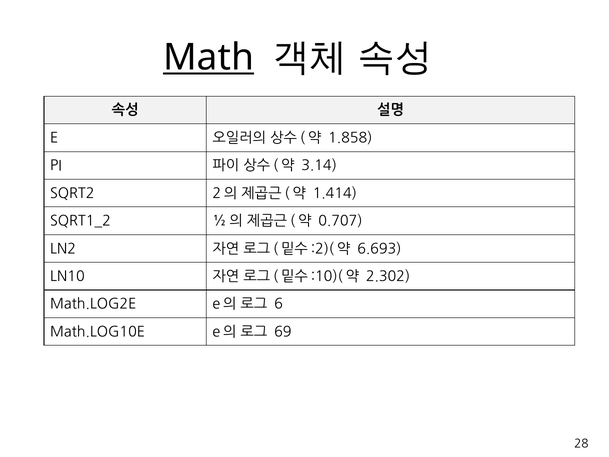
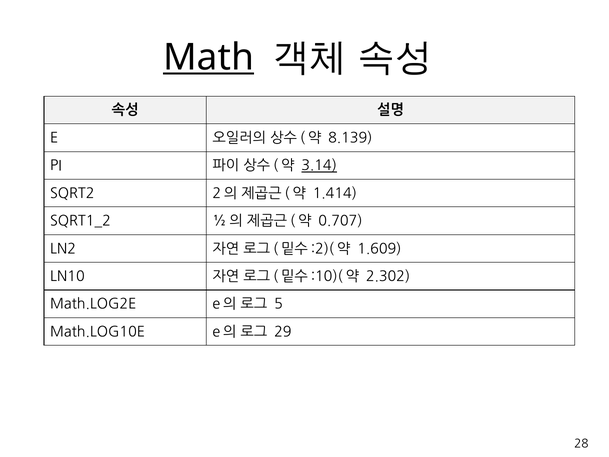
1.858: 1.858 -> 8.139 (350, 138)
3.14 underline: none -> present (319, 166)
6.693: 6.693 -> 1.609 (379, 249)
6: 6 -> 5 (278, 304)
69: 69 -> 29 (283, 332)
